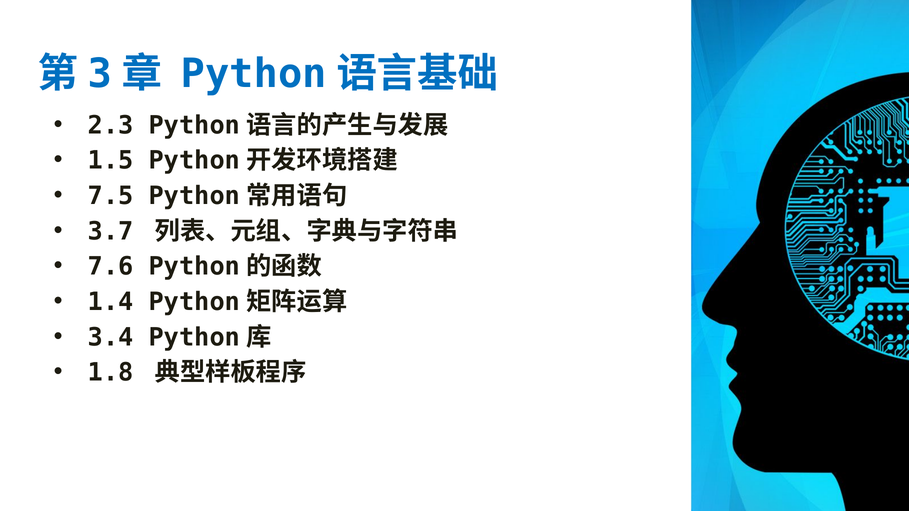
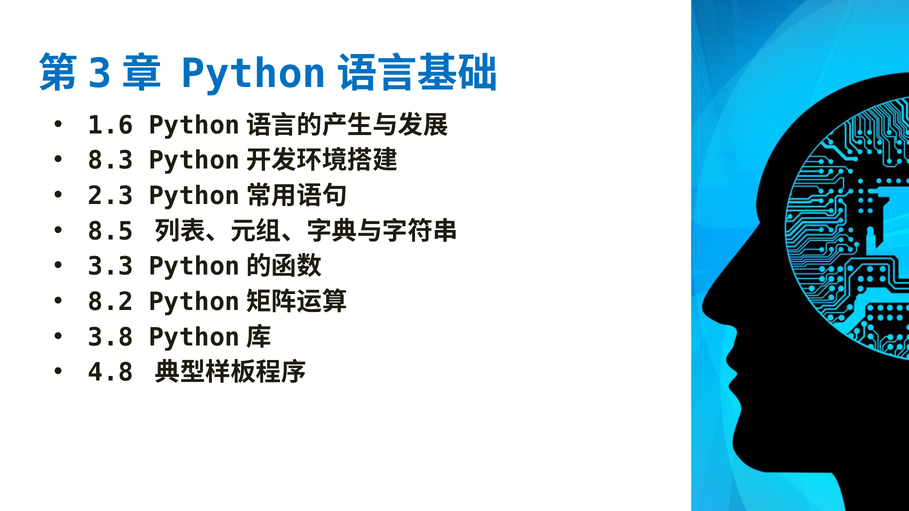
2.3: 2.3 -> 1.6 (111, 125)
1.5: 1.5 -> 8.3 (111, 161)
7.5: 7.5 -> 2.3 (111, 196)
3.7: 3.7 -> 8.5 (111, 231)
7.6: 7.6 -> 3.3 (111, 267)
1.4: 1.4 -> 8.2 (111, 302)
3.4: 3.4 -> 3.8 (111, 337)
1.8: 1.8 -> 4.8 (111, 373)
